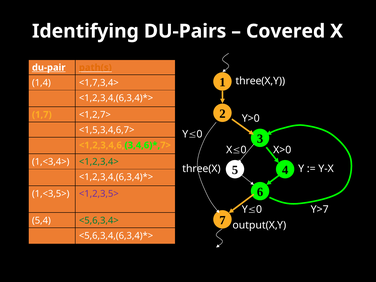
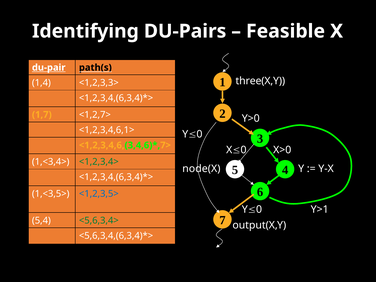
Covered: Covered -> Feasible (286, 31)
path(s colour: orange -> black (95, 68)
<1,7,3,4>: <1,7,3,4> -> <1,2,3,3> (99, 83)
<1,5,3,4,6,7>: <1,5,3,4,6,7> -> <1,2,3,4,6,1> (107, 130)
three(X: three(X -> node(X (201, 169)
<1,2,3,5> colour: purple -> blue (99, 194)
Y>7: Y>7 -> Y>1 (320, 209)
